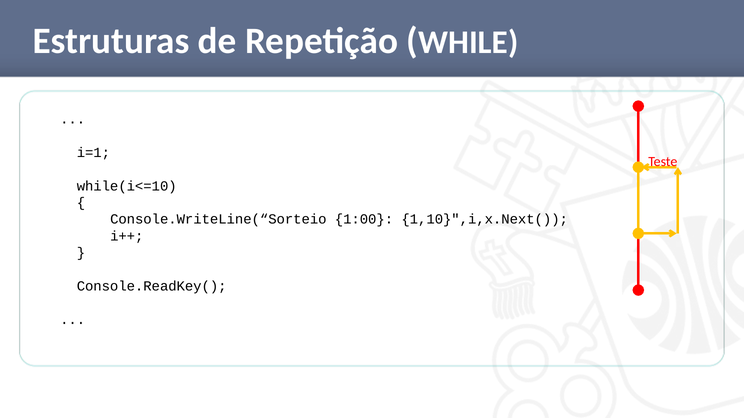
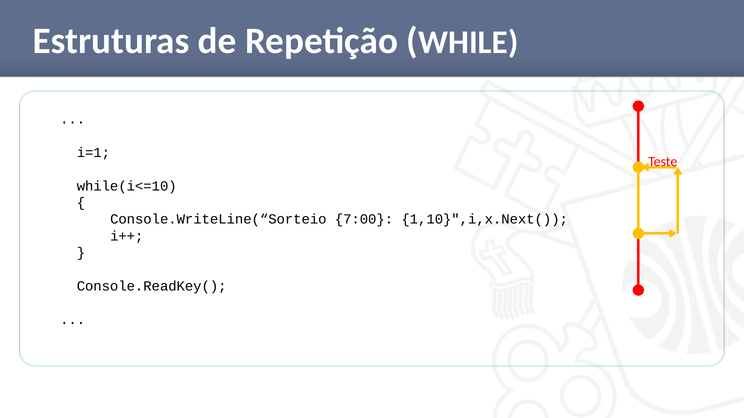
1:00: 1:00 -> 7:00 (364, 220)
